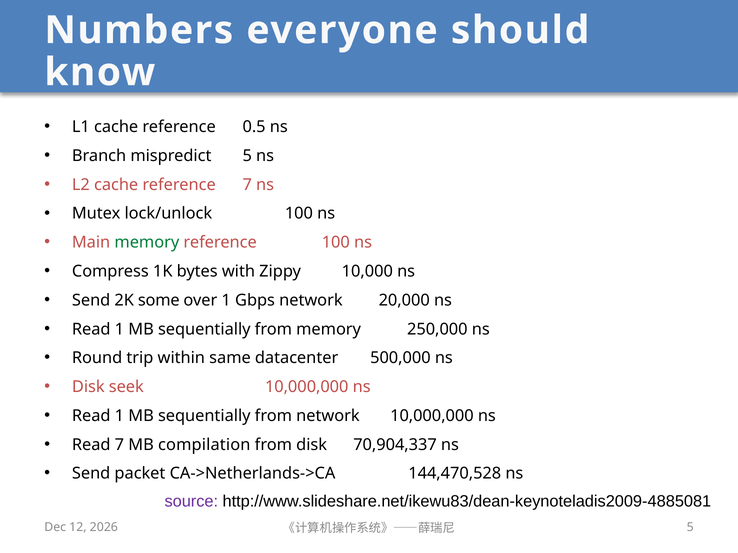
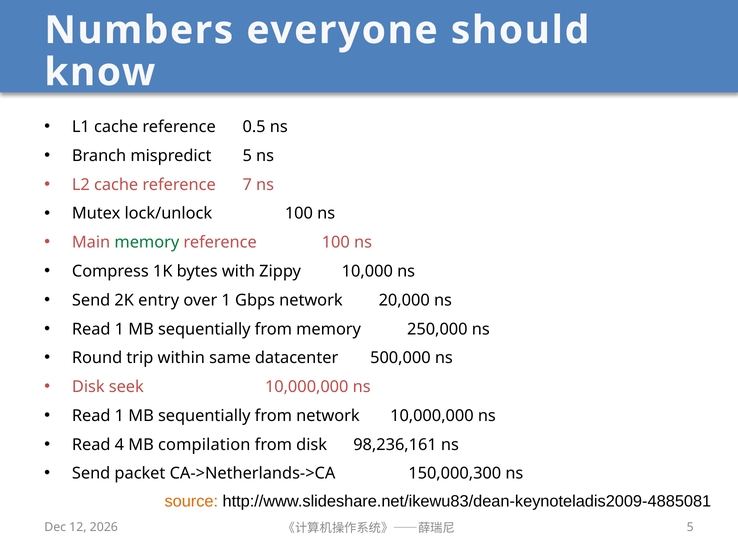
some: some -> entry (159, 301)
Read 7: 7 -> 4 (119, 445)
70,904,337: 70,904,337 -> 98,236,161 (395, 445)
144,470,528: 144,470,528 -> 150,000,300 (455, 474)
source colour: purple -> orange (191, 502)
